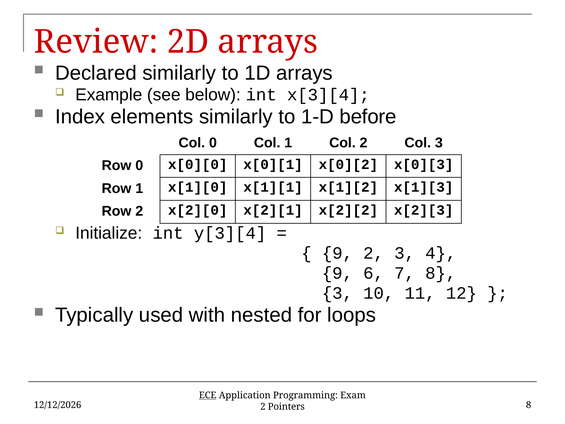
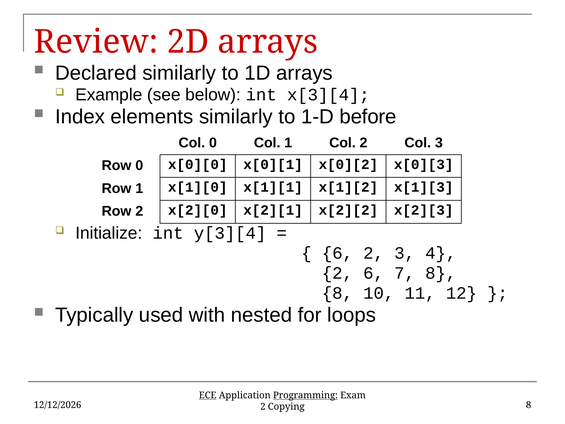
9: 9 -> 6 (337, 253)
9: 9 -> 2 (337, 273)
3: 3 -> 8 (337, 293)
Programming underline: none -> present (305, 395)
Pointers: Pointers -> Copying (286, 406)
